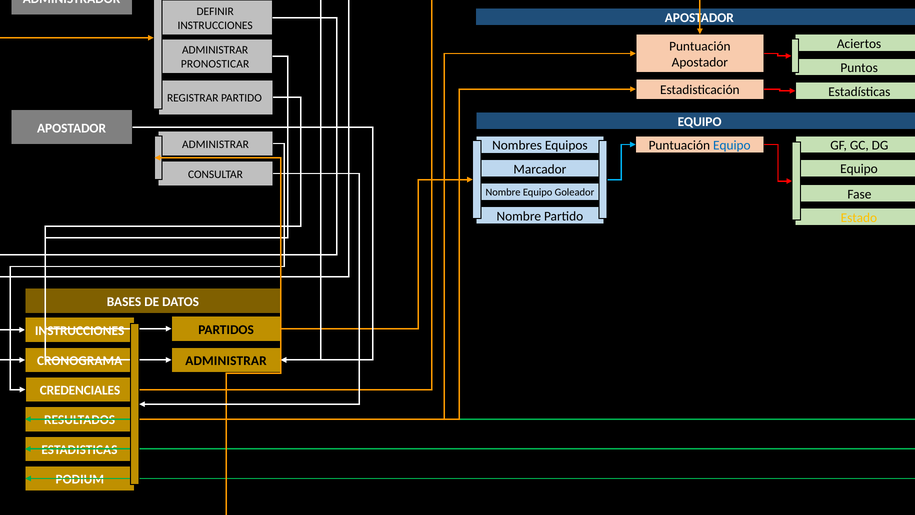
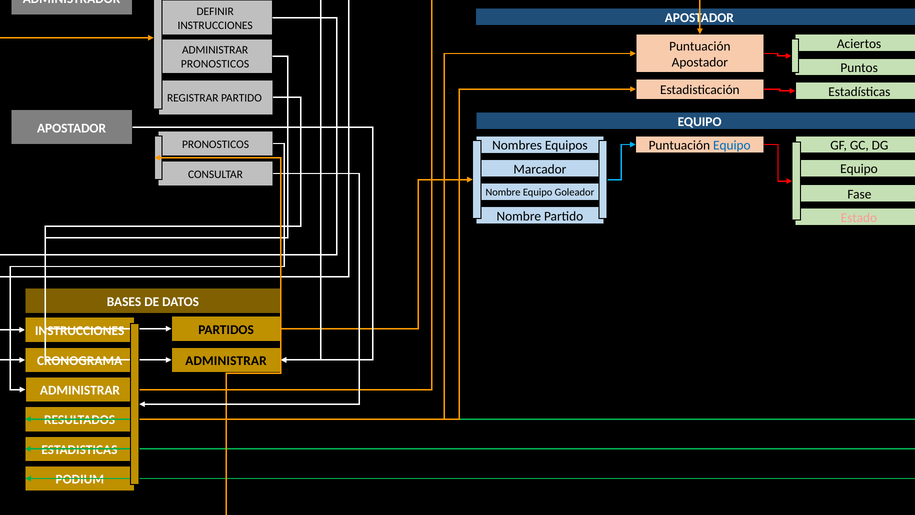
PRONOSTICAR: PRONOSTICAR -> PRONOSTICOS (215, 64)
ADMINISTRAR: ADMINISTRAR -> PRONOSTICOS (216, 144)
Estado colour: yellow -> pink (859, 218)
CREDENCIALES: CREDENCIALES -> ADMINISTRAR (80, 390)
